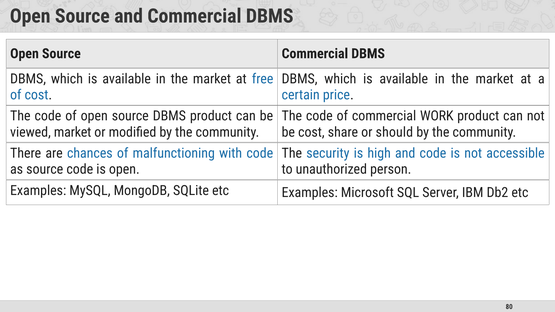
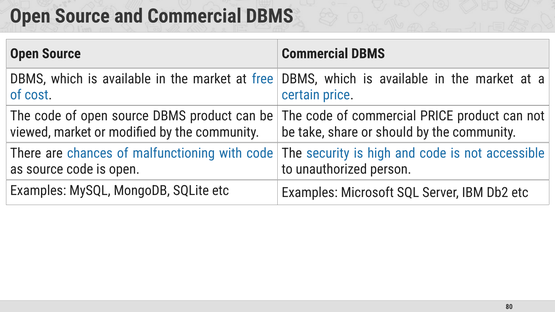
commercial WORK: WORK -> PRICE (437, 116)
be cost: cost -> take (311, 132)
